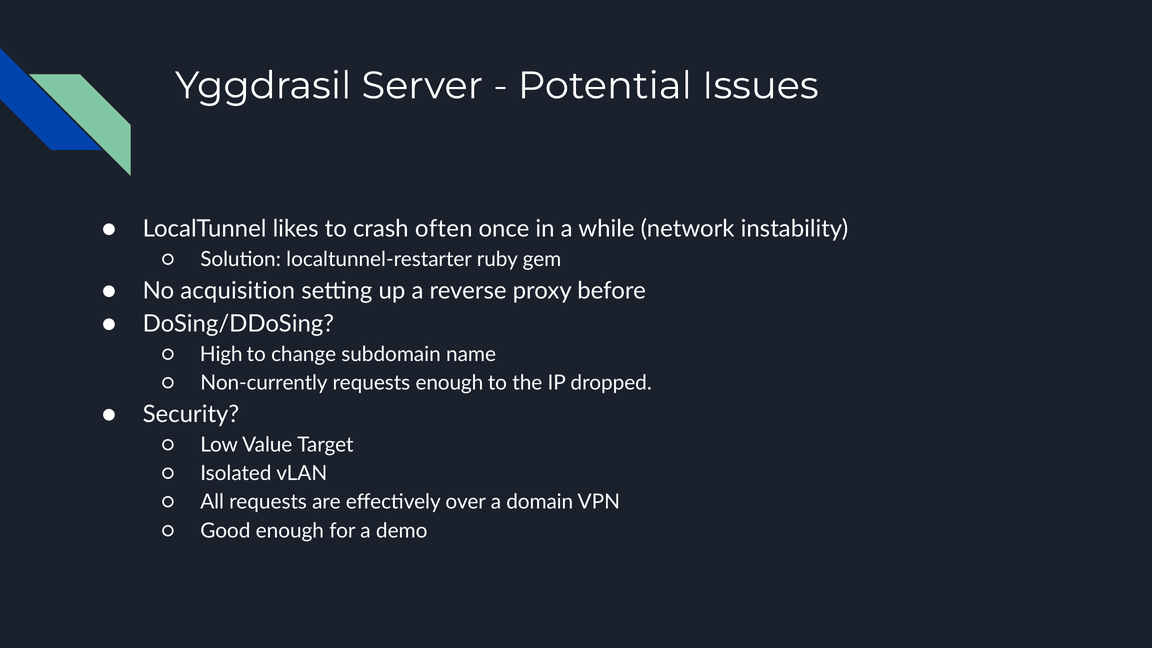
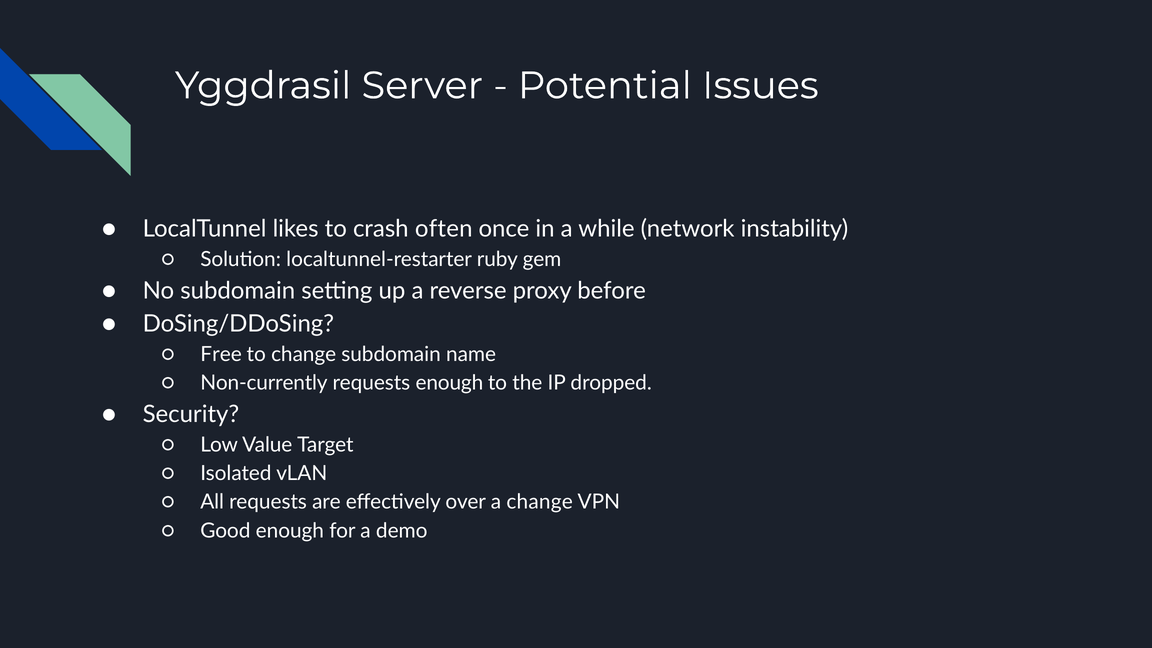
No acquisition: acquisition -> subdomain (238, 291)
High: High -> Free (221, 354)
a domain: domain -> change (540, 502)
